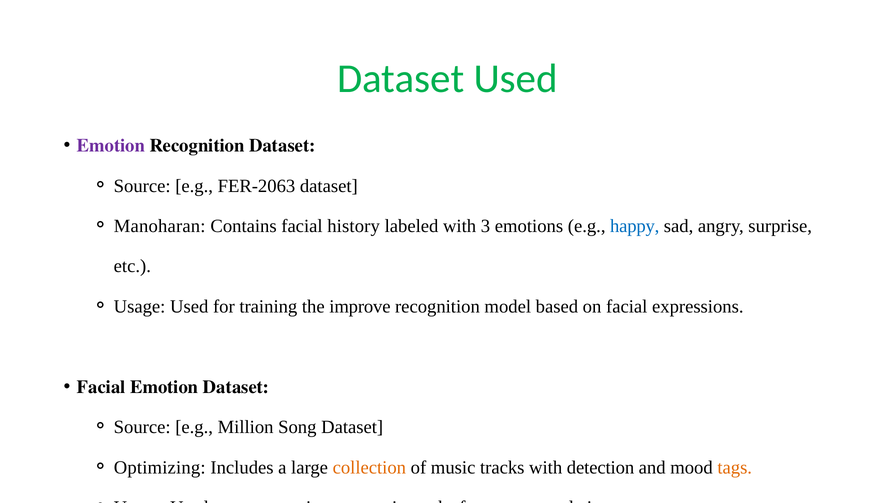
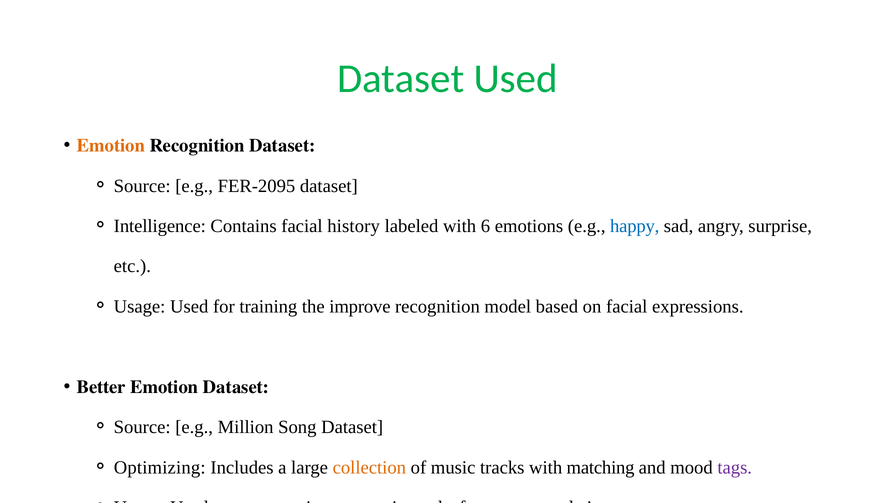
Emotion colour: purple -> orange (111, 146)
FER-2063: FER-2063 -> FER-2095 (256, 186)
Manoharan: Manoharan -> Intelligence (160, 226)
3: 3 -> 6 (486, 226)
Facial: Facial -> Better (101, 387)
detection: detection -> matching (601, 468)
tags colour: orange -> purple (735, 468)
